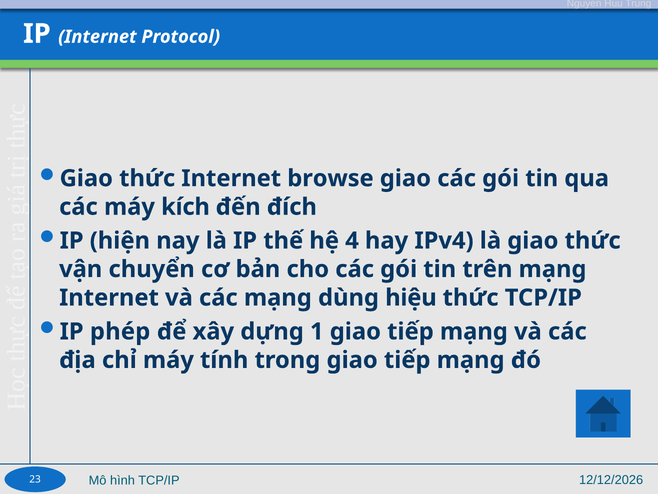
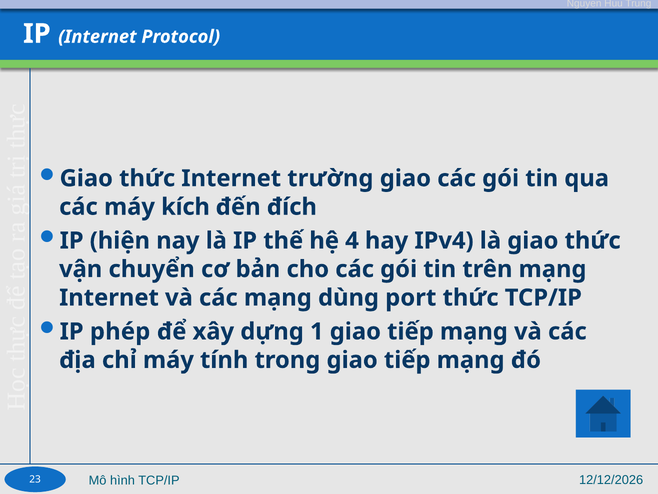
browse: browse -> trường (330, 178)
hiệu: hiệu -> port (411, 297)
